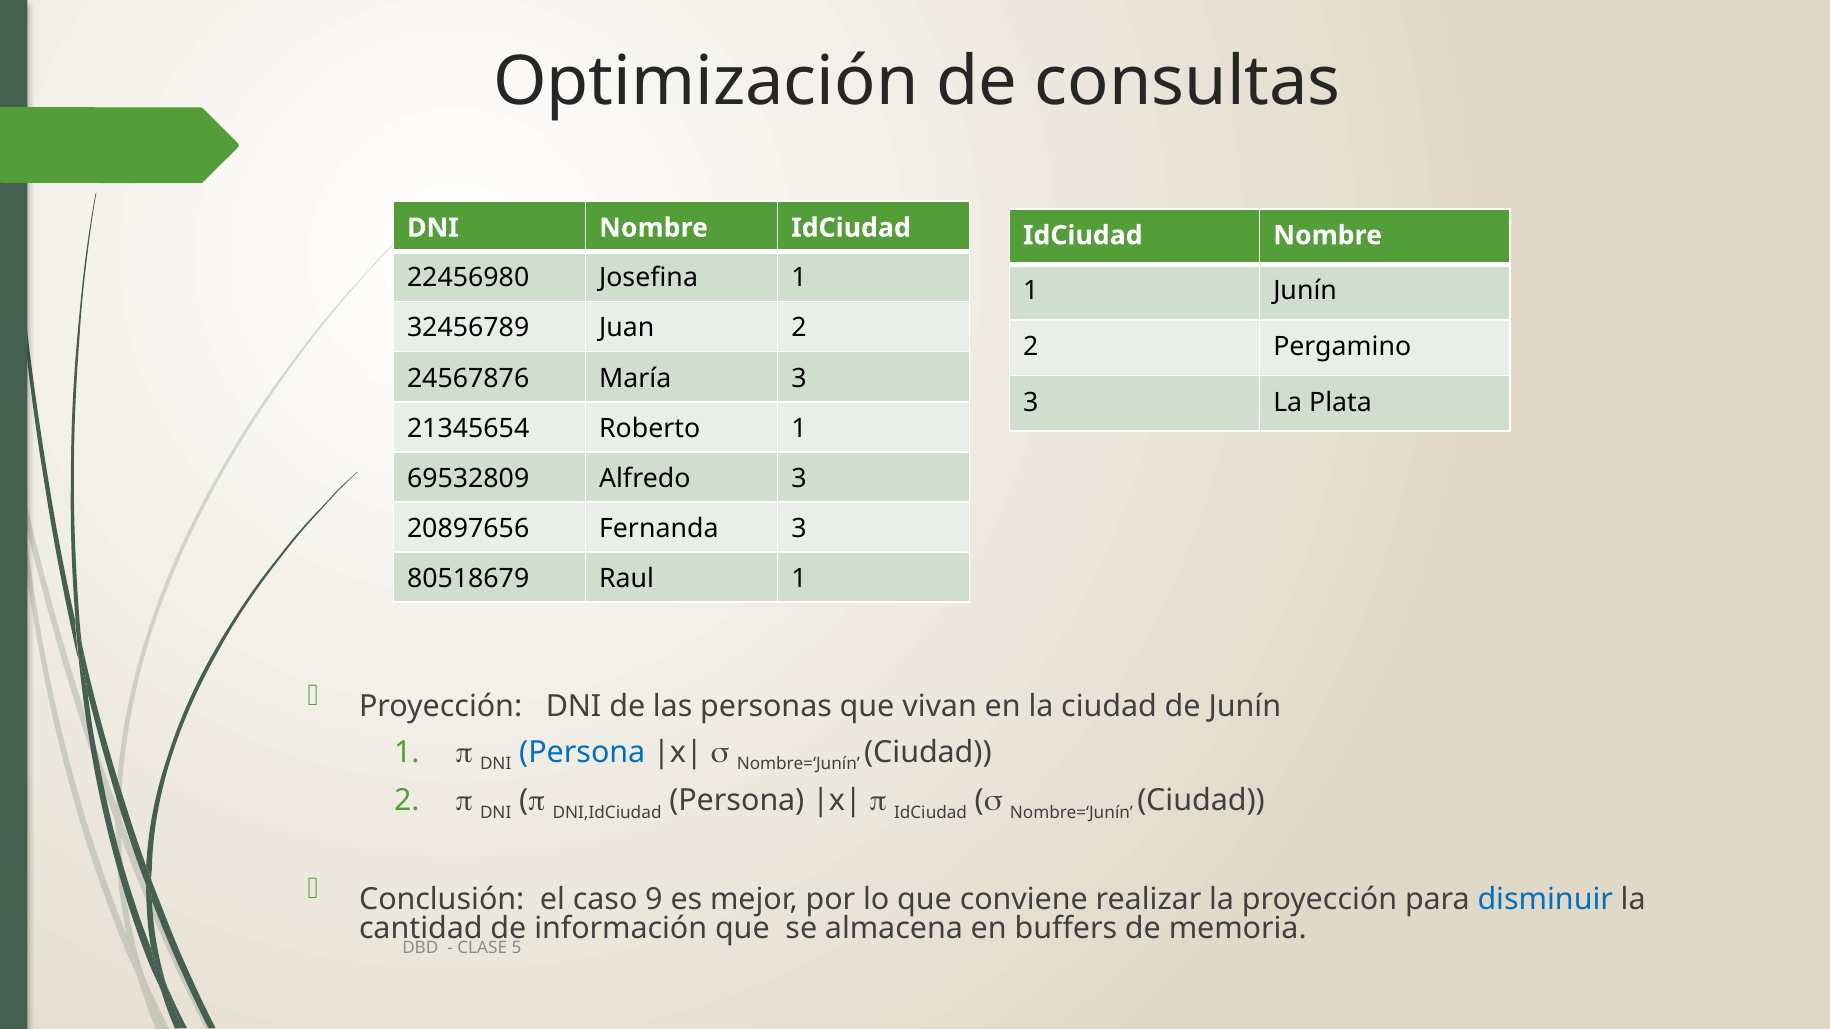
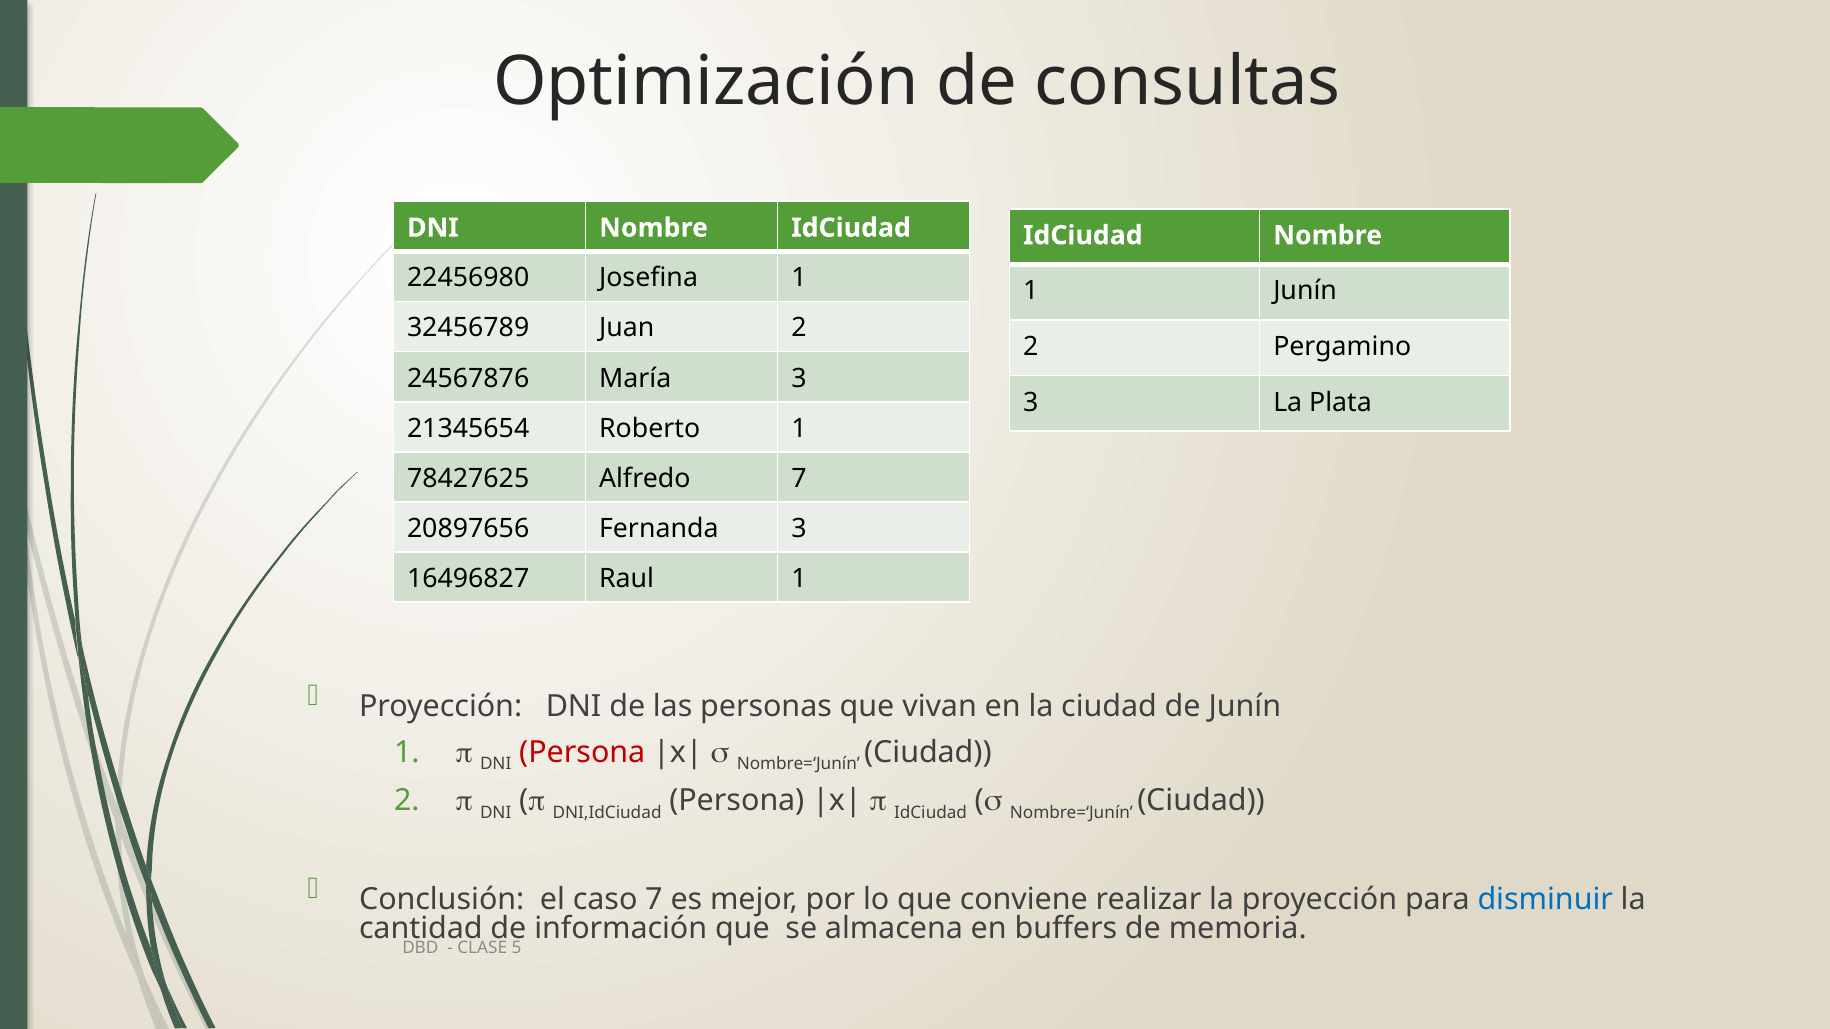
69532809: 69532809 -> 78427625 (468, 479)
Alfredo 3: 3 -> 7 (799, 479)
80518679: 80518679 -> 16496827 (468, 579)
Persona colour: blue -> red (582, 753)
caso 9: 9 -> 7 (654, 900)
